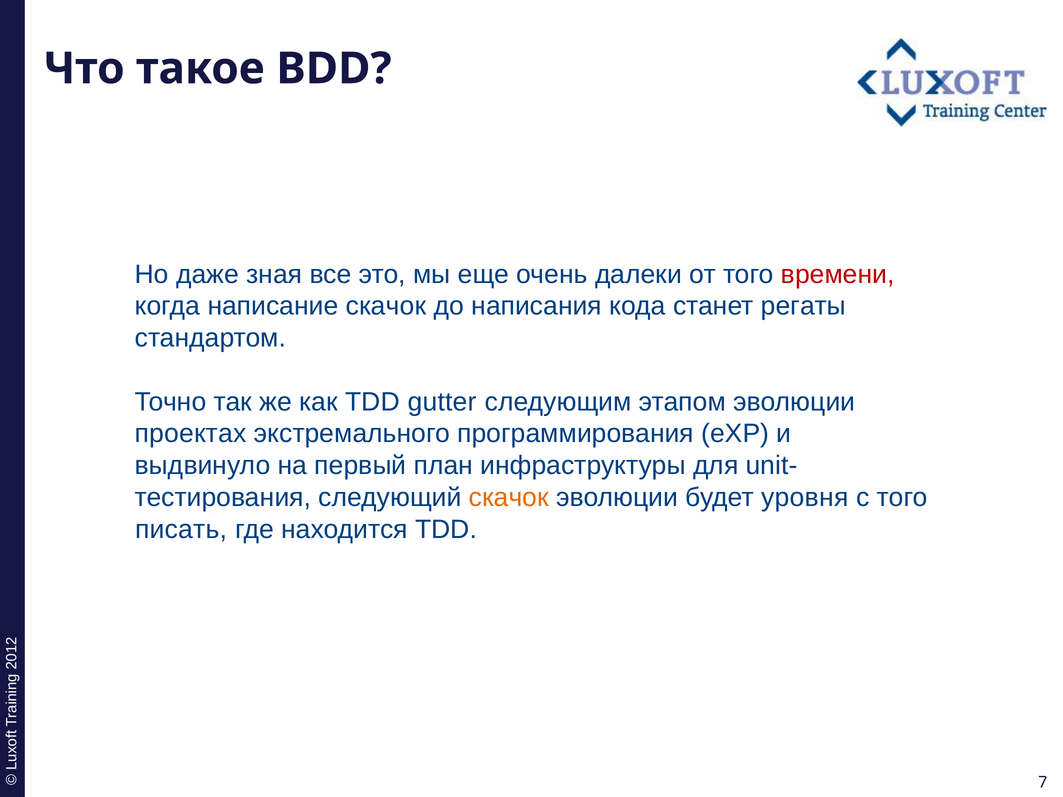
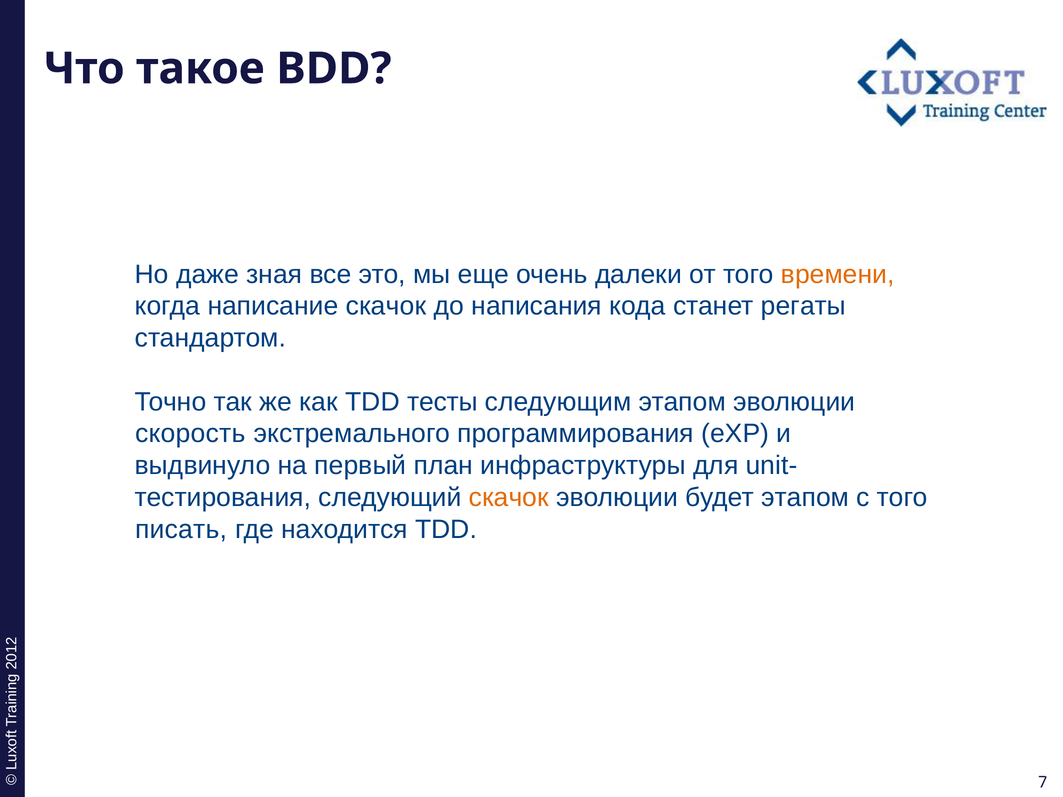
времени colour: red -> orange (838, 274)
gutter: gutter -> тесты (442, 402)
проектах: проектах -> скорость (191, 434)
будет уровня: уровня -> этапом (805, 498)
